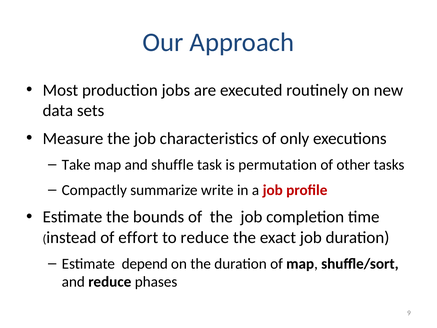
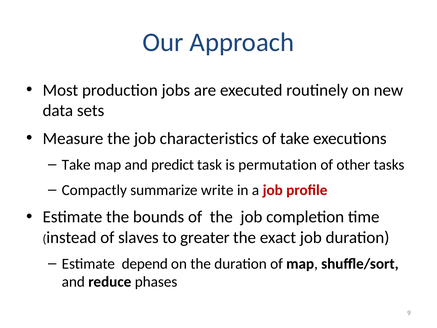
of only: only -> take (295, 138)
shuffle: shuffle -> predict (173, 165)
effort: effort -> slaves (138, 237)
to reduce: reduce -> greater (205, 237)
